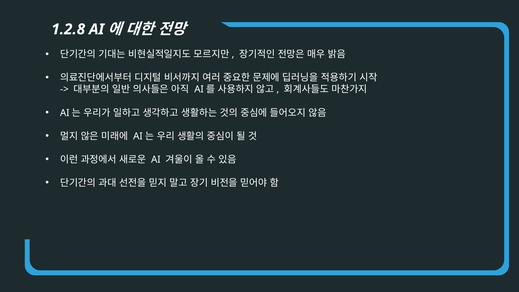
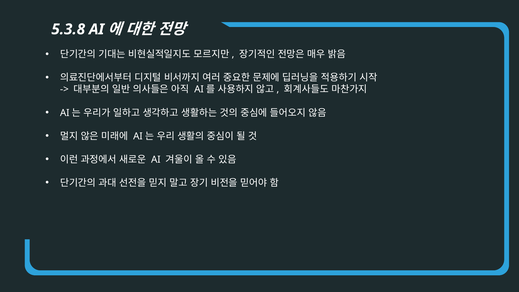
1.2.8: 1.2.8 -> 5.3.8 (68, 29)
